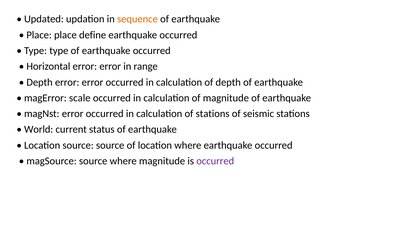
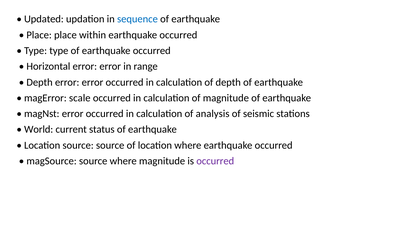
sequence colour: orange -> blue (138, 19)
define: define -> within (93, 35)
of stations: stations -> analysis (213, 113)
